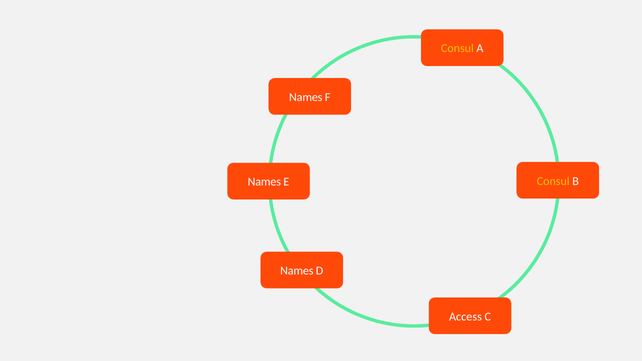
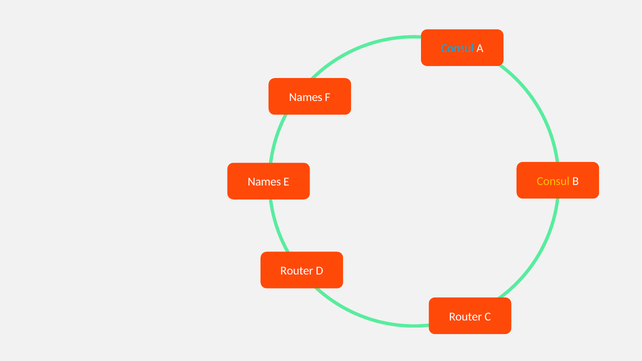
Consul colour: yellow -> light blue (457, 49)
Names: Names -> Router (297, 271)
Access: Access -> Router (466, 317)
